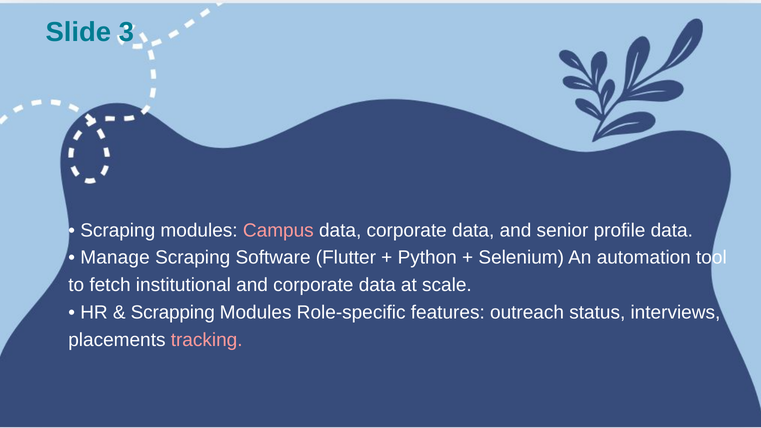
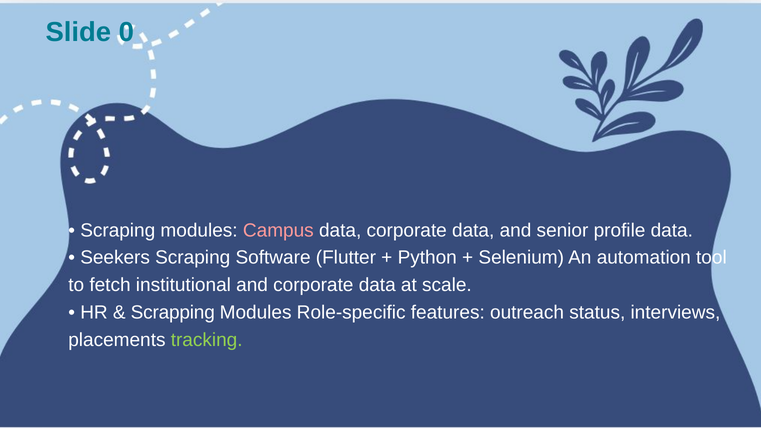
3: 3 -> 0 (126, 32)
Manage: Manage -> Seekers (115, 258)
tracking colour: pink -> light green (207, 340)
